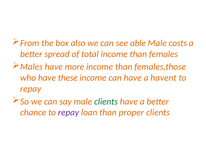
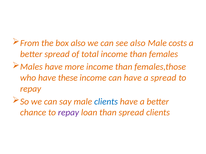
see able: able -> also (138, 43)
a havent: havent -> spread (163, 78)
clients colour: green -> blue (106, 102)
than proper: proper -> spread (131, 113)
